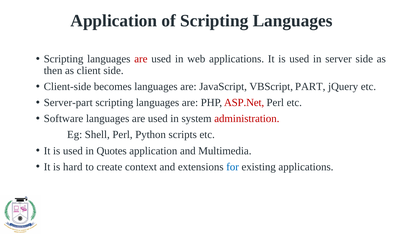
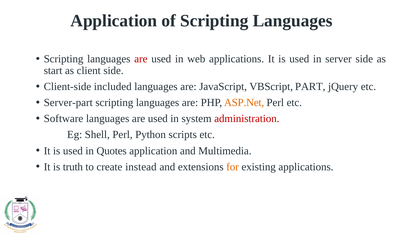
then: then -> start (53, 71)
becomes: becomes -> included (113, 87)
ASP.Net colour: red -> orange (244, 103)
hard: hard -> truth (73, 167)
context: context -> instead (141, 167)
for colour: blue -> orange (233, 167)
